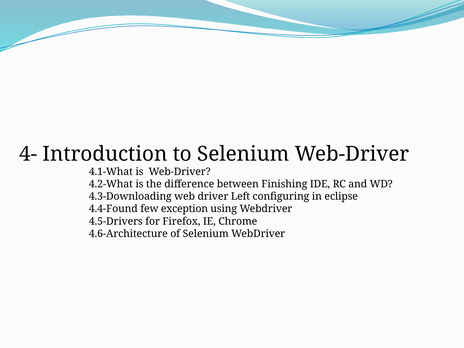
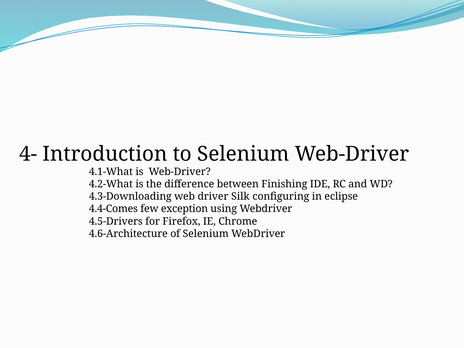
Left: Left -> Silk (240, 197)
4.4-Found: 4.4-Found -> 4.4-Comes (113, 209)
